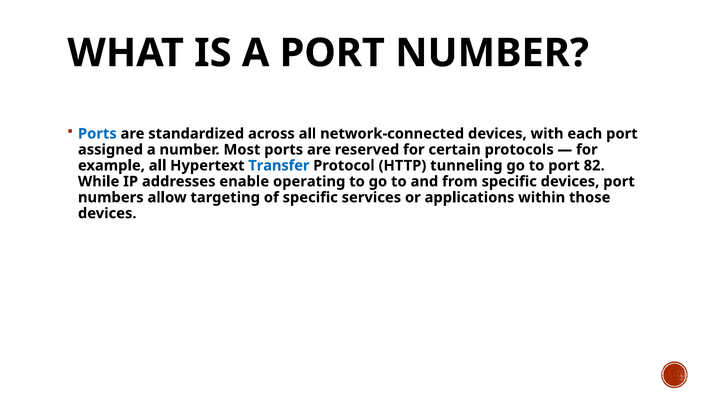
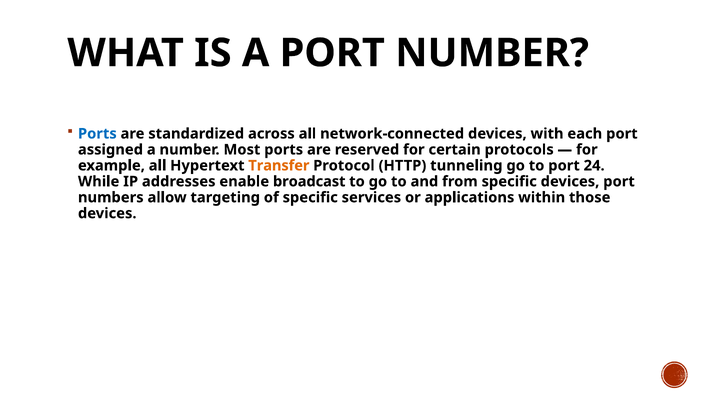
Transfer colour: blue -> orange (279, 165)
82: 82 -> 24 (594, 165)
operating: operating -> broadcast (309, 181)
